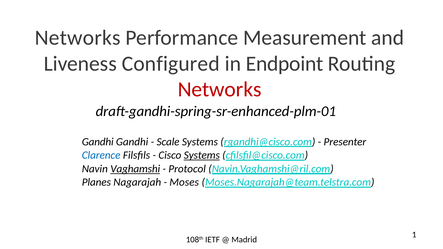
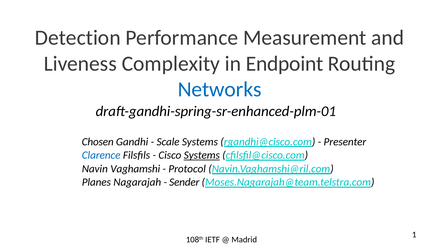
Networks: Networks -> Detection (78, 38)
Configured: Configured -> Complexity (171, 64)
Networks colour: red -> blue (220, 90)
Gandhi: Gandhi -> Chosen (98, 142)
Vaghamshi underline: present -> none (135, 169)
Moses: Moses -> Sender (184, 182)
